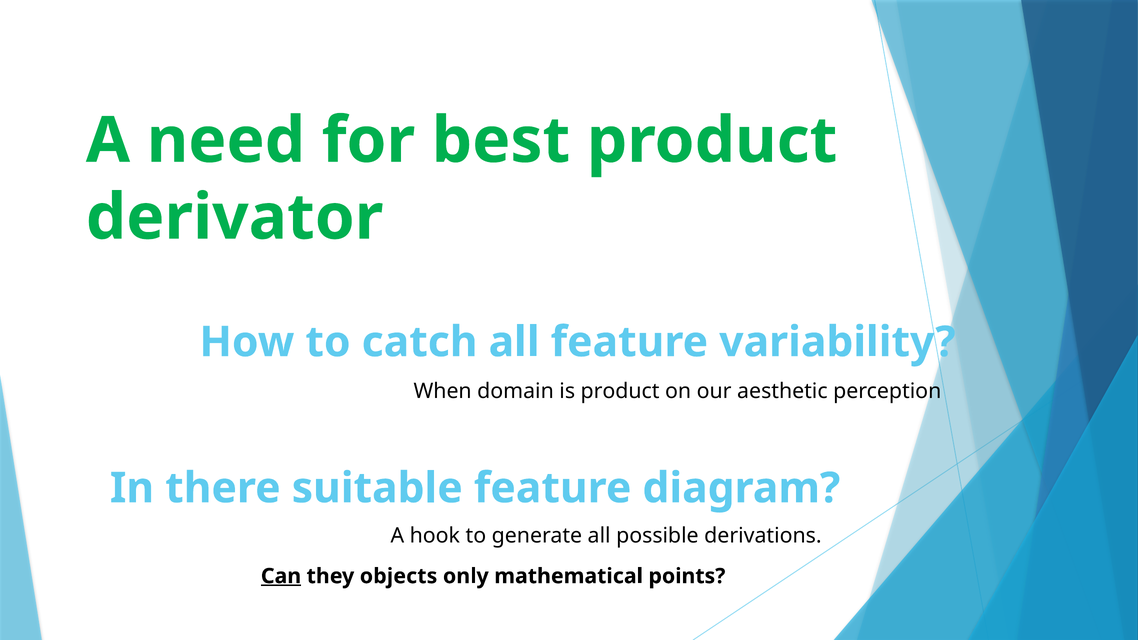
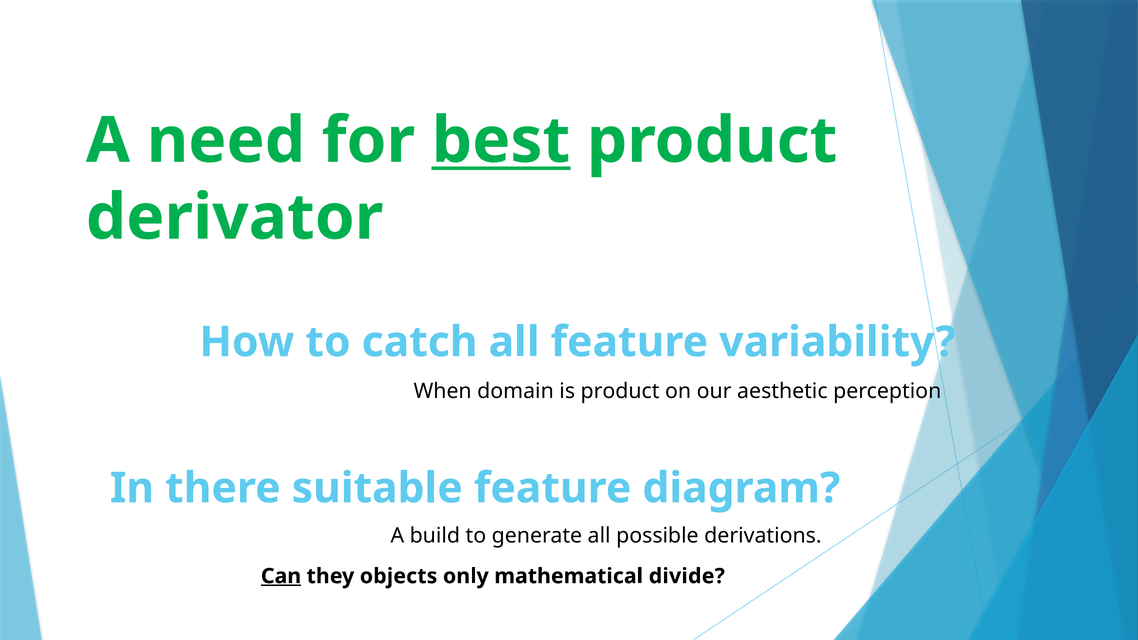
best underline: none -> present (501, 141)
hook: hook -> build (435, 536)
points: points -> divide (687, 576)
